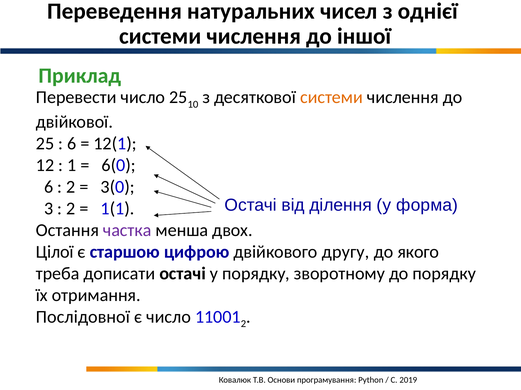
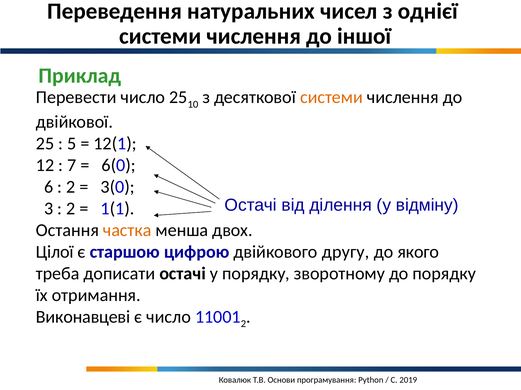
6: 6 -> 5 (72, 144)
1: 1 -> 7 (72, 166)
форма: форма -> відміну (427, 205)
частка colour: purple -> orange (127, 231)
Послідовної: Послідовної -> Виконавцеві (83, 317)
